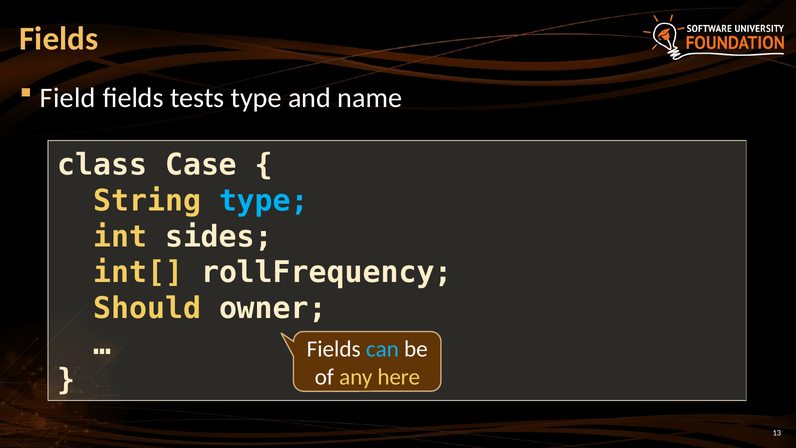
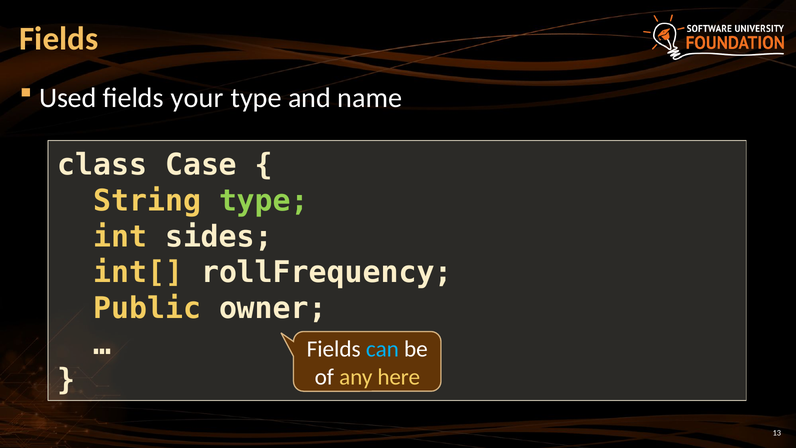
Field: Field -> Used (68, 98)
tests: tests -> your (197, 98)
type colour: light blue -> light green (264, 201)
Should: Should -> Public (147, 308)
